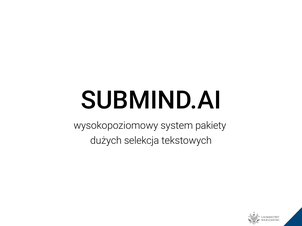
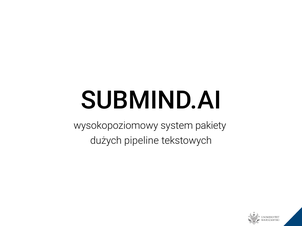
selekcja: selekcja -> pipeline (141, 141)
